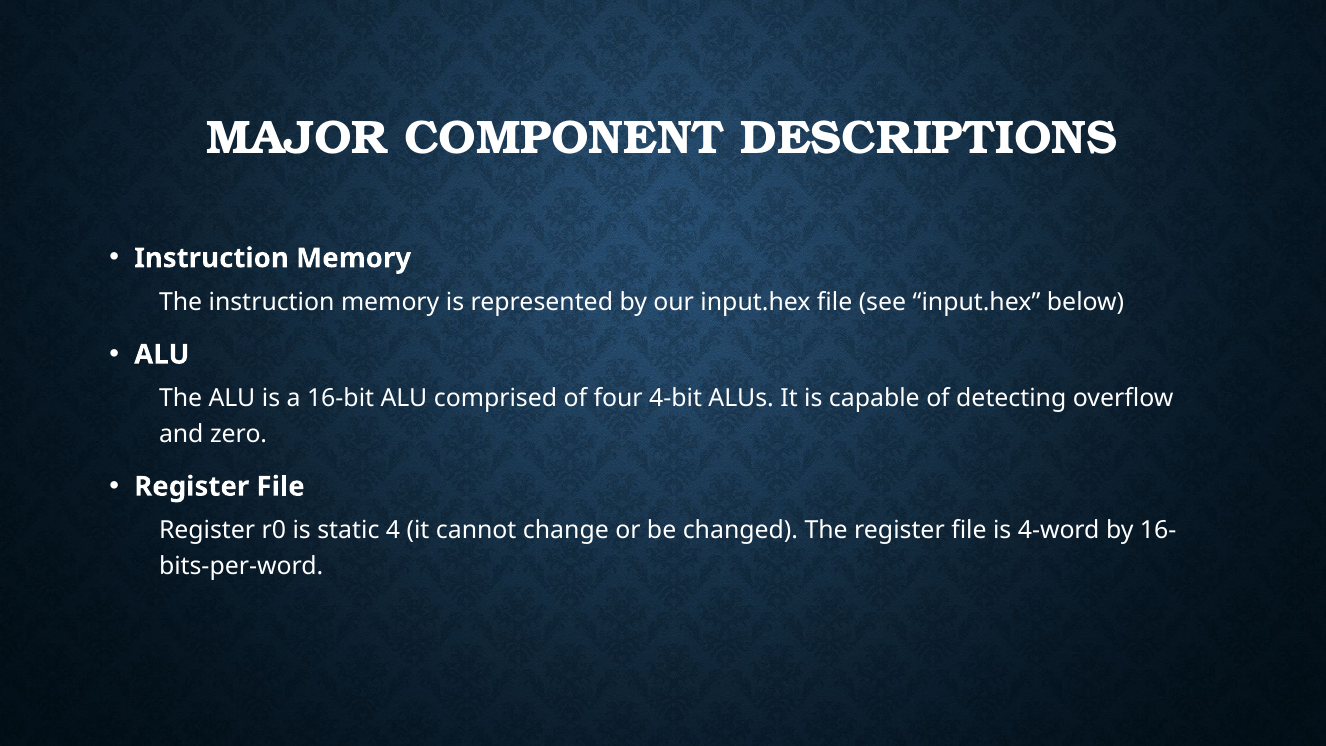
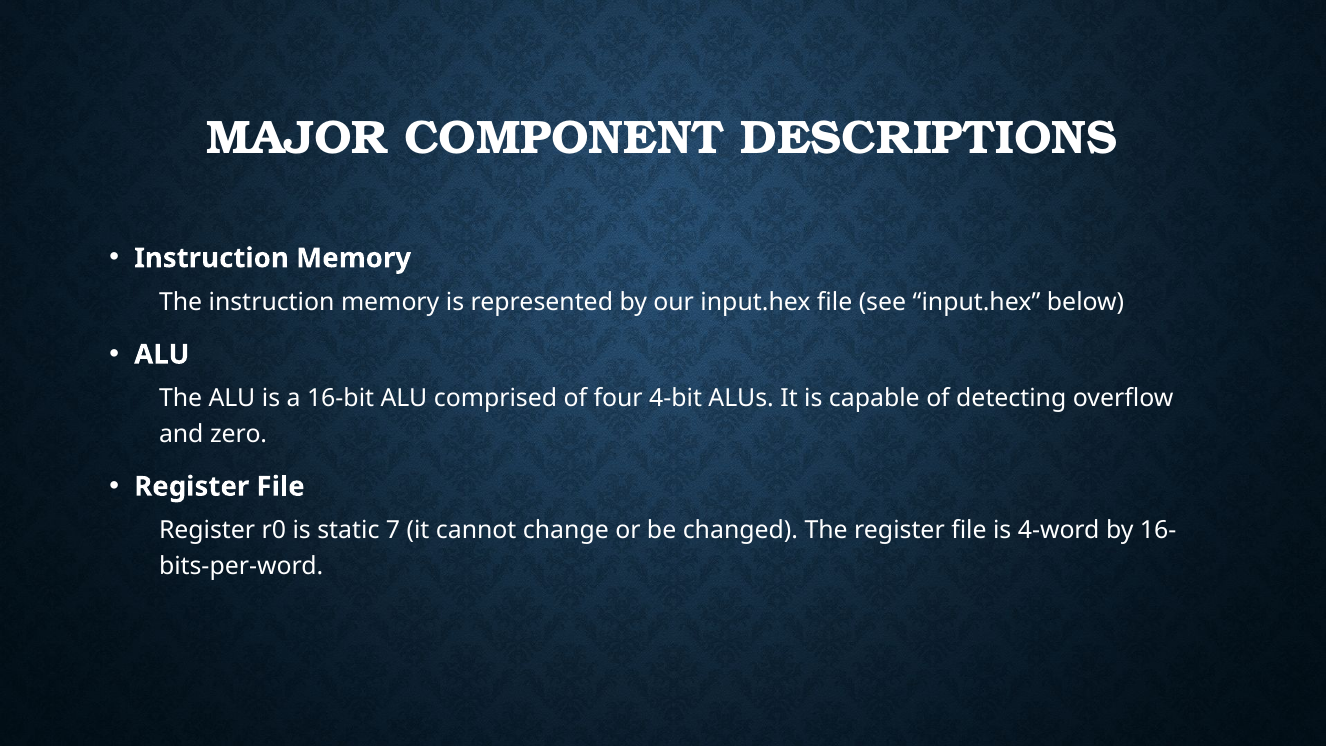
4: 4 -> 7 (393, 531)
